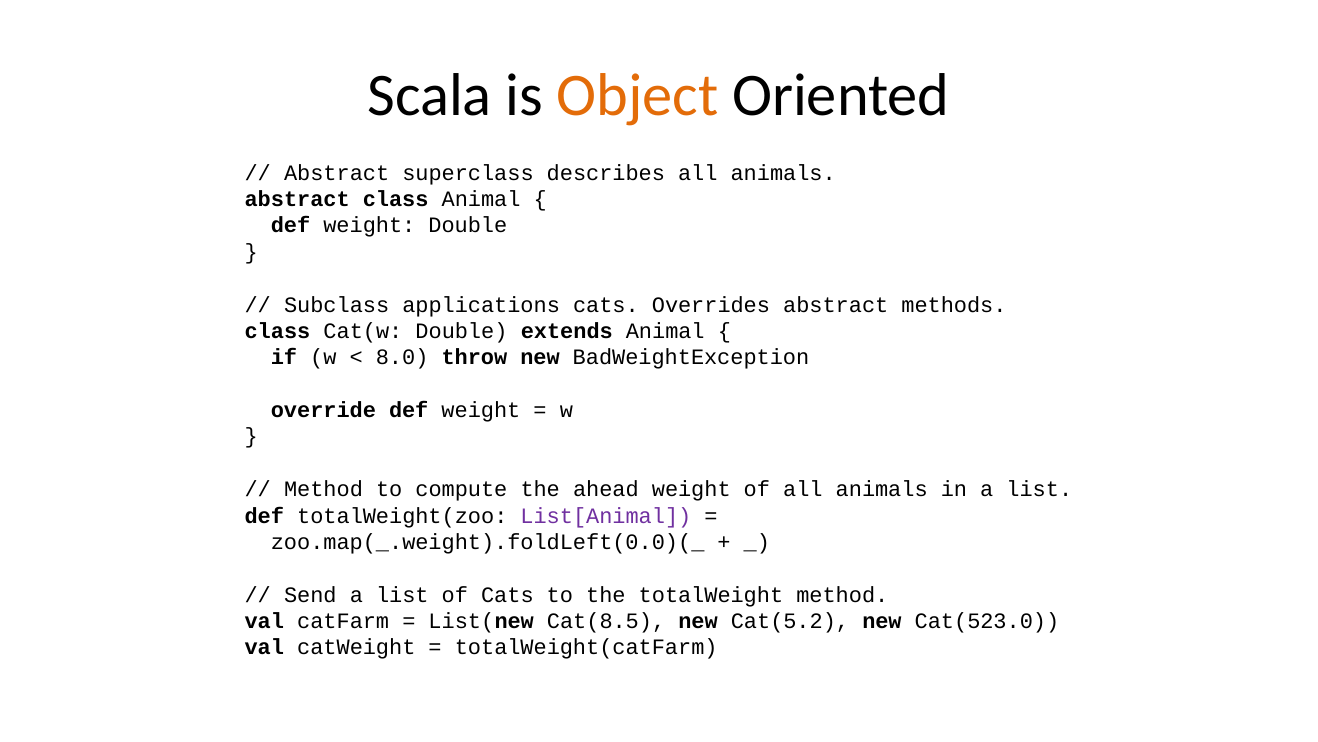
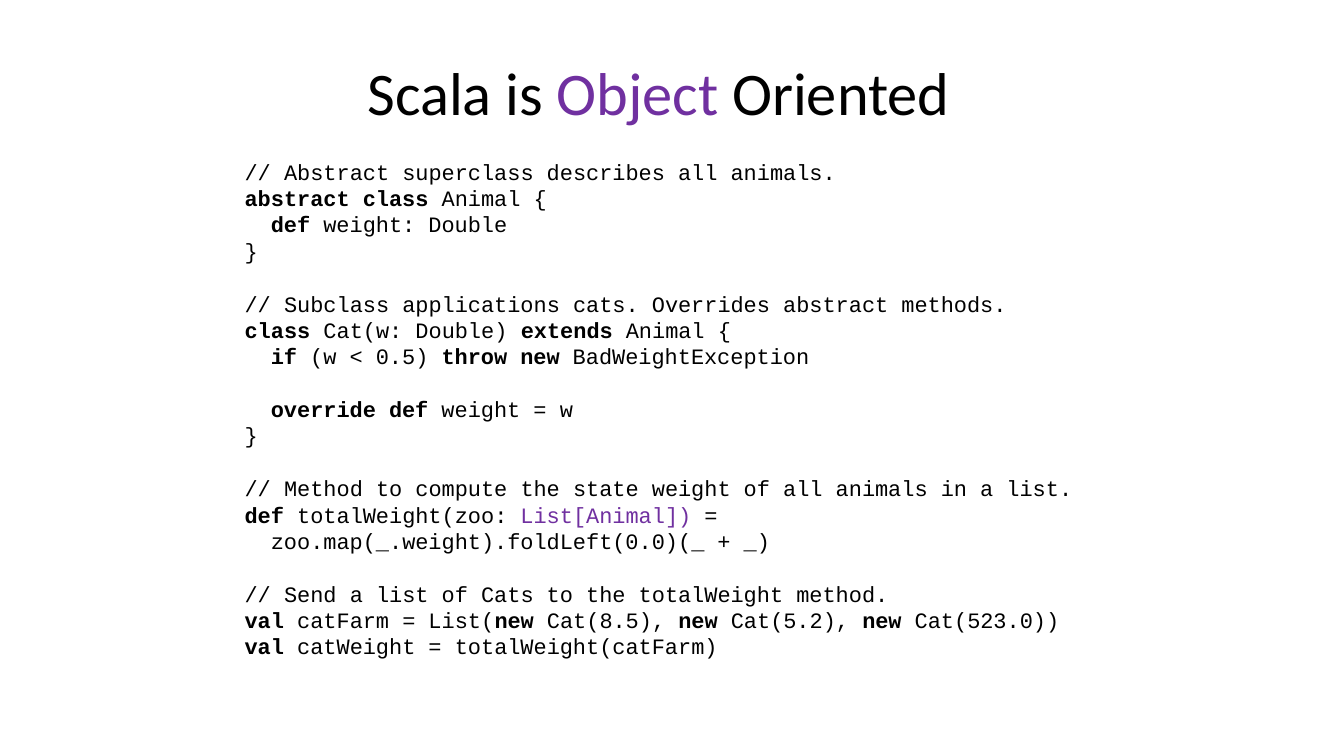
Object colour: orange -> purple (638, 96)
8.0: 8.0 -> 0.5 (402, 357)
ahead: ahead -> state (606, 489)
